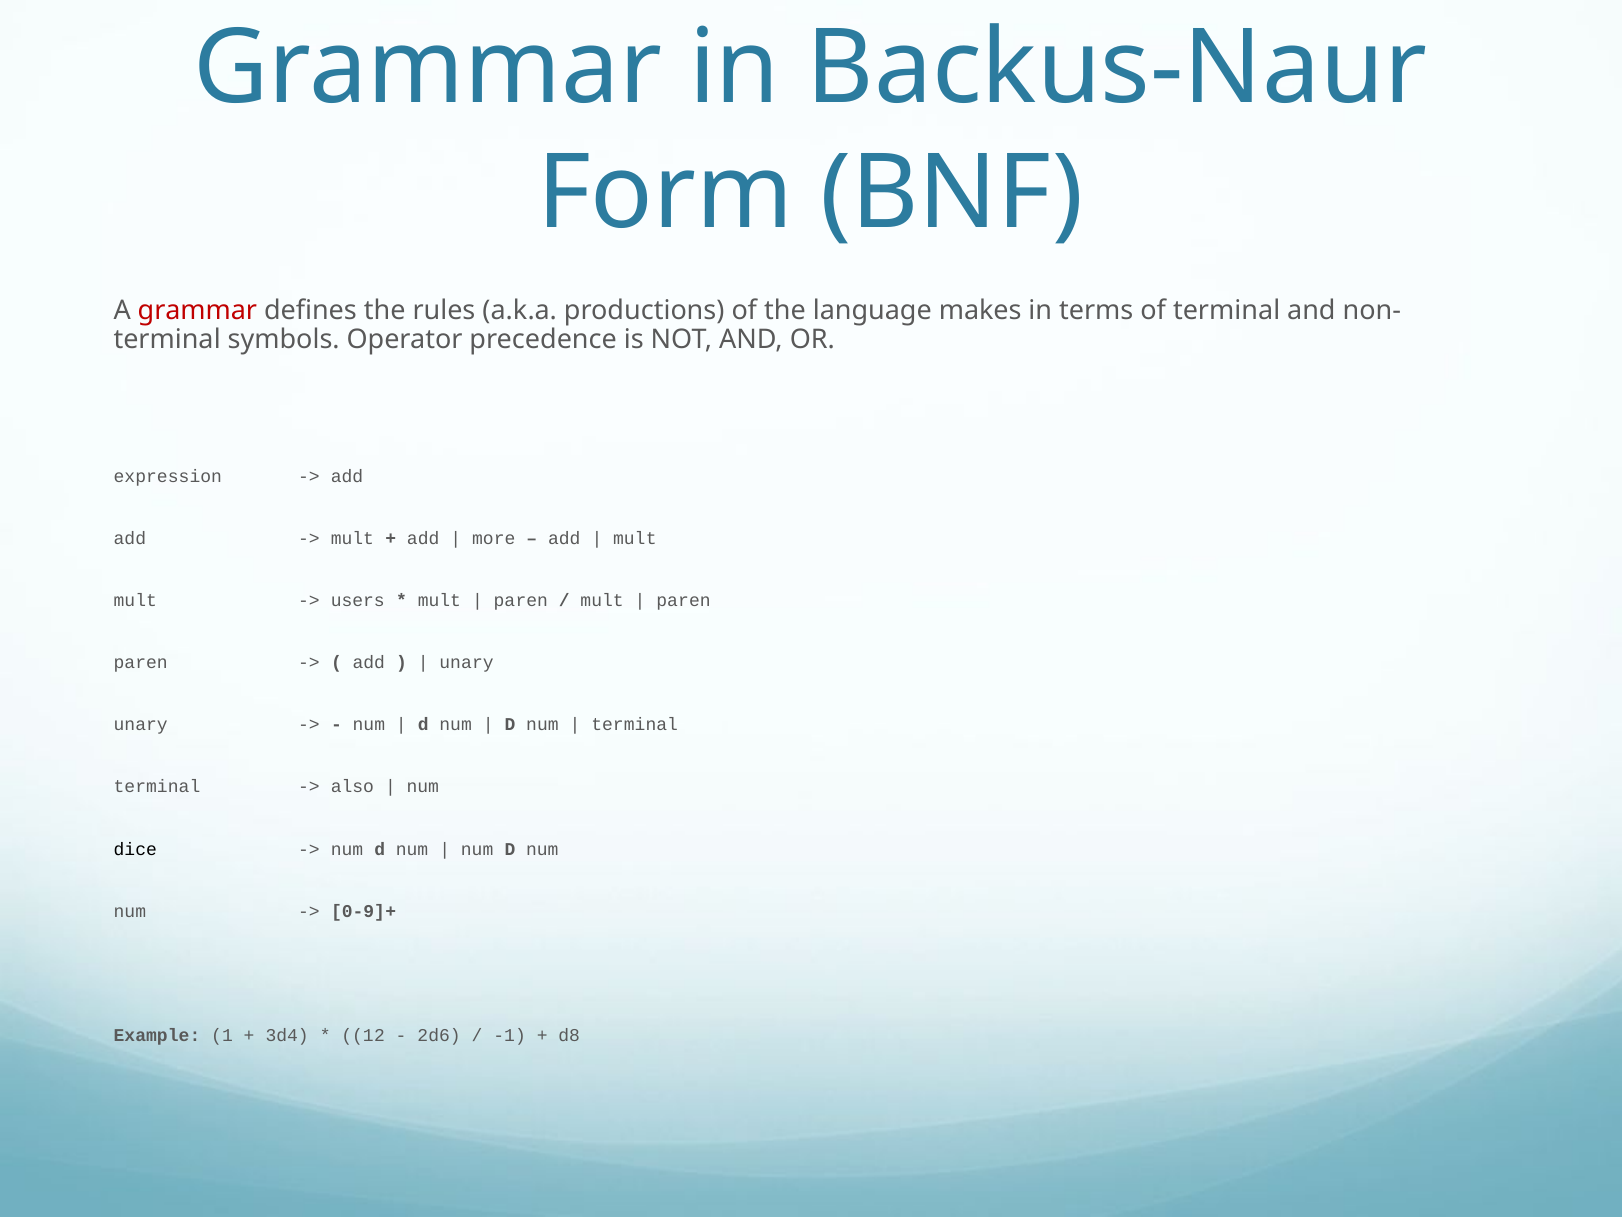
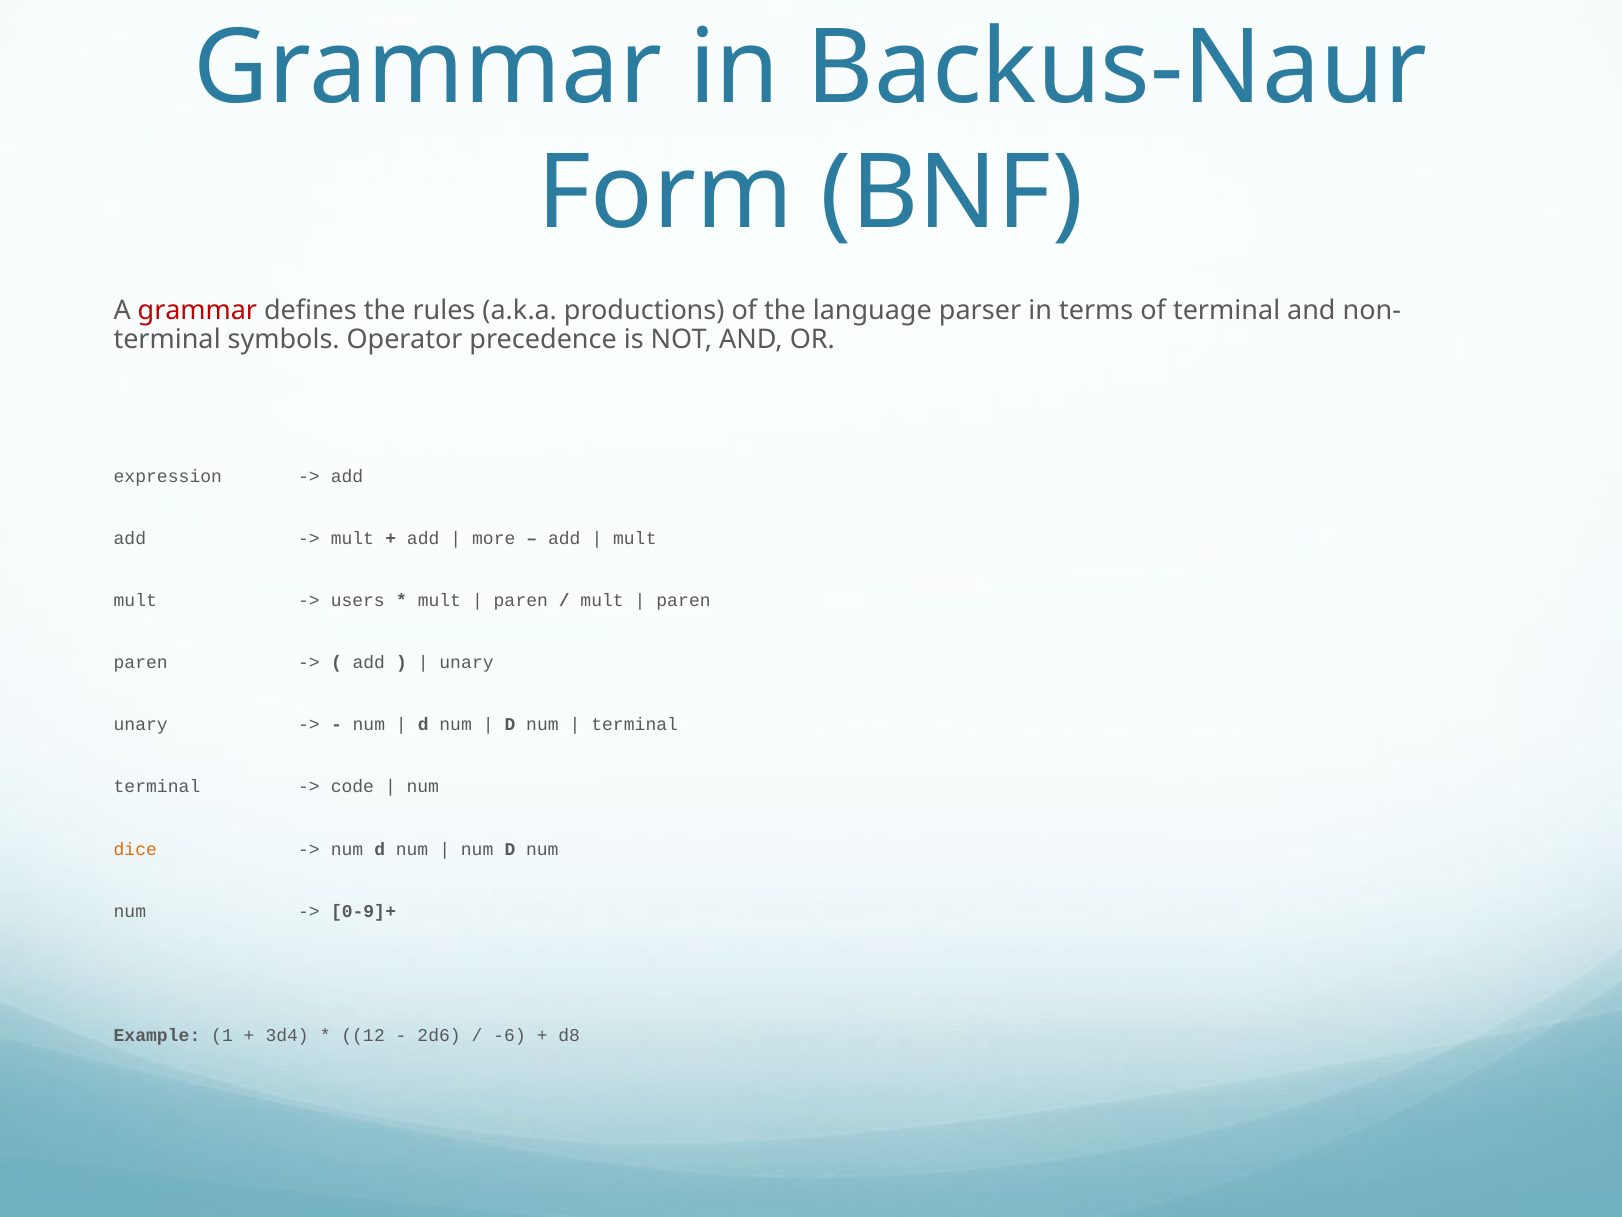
makes: makes -> parser (980, 310)
also: also -> code (352, 787)
dice colour: black -> orange (135, 849)
-1: -1 -> -6 (510, 1035)
